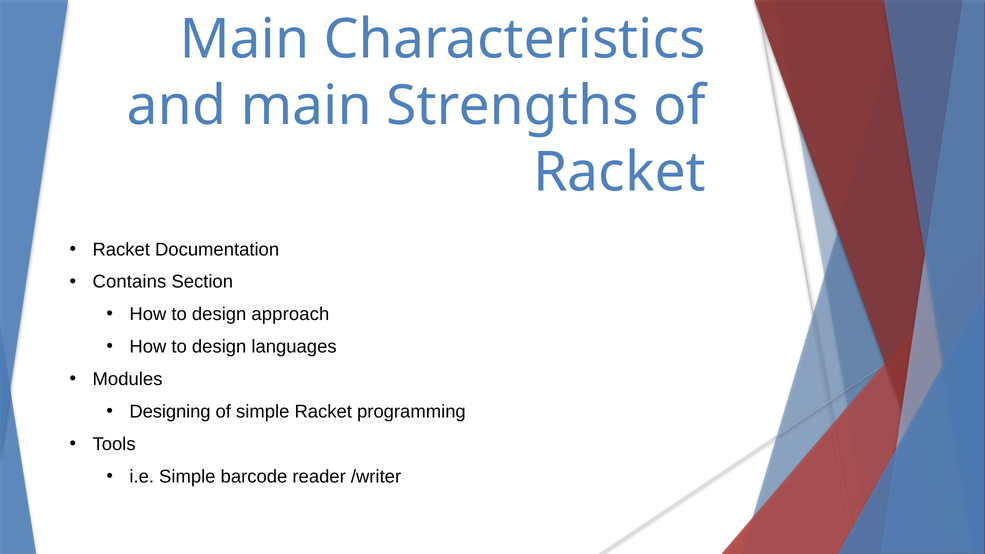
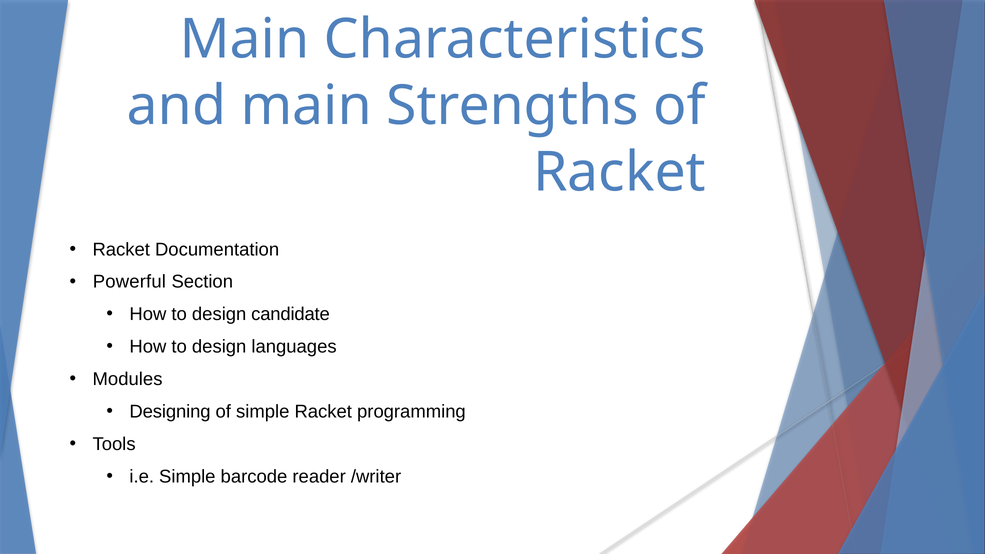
Contains: Contains -> Powerful (129, 282)
approach: approach -> candidate (291, 314)
